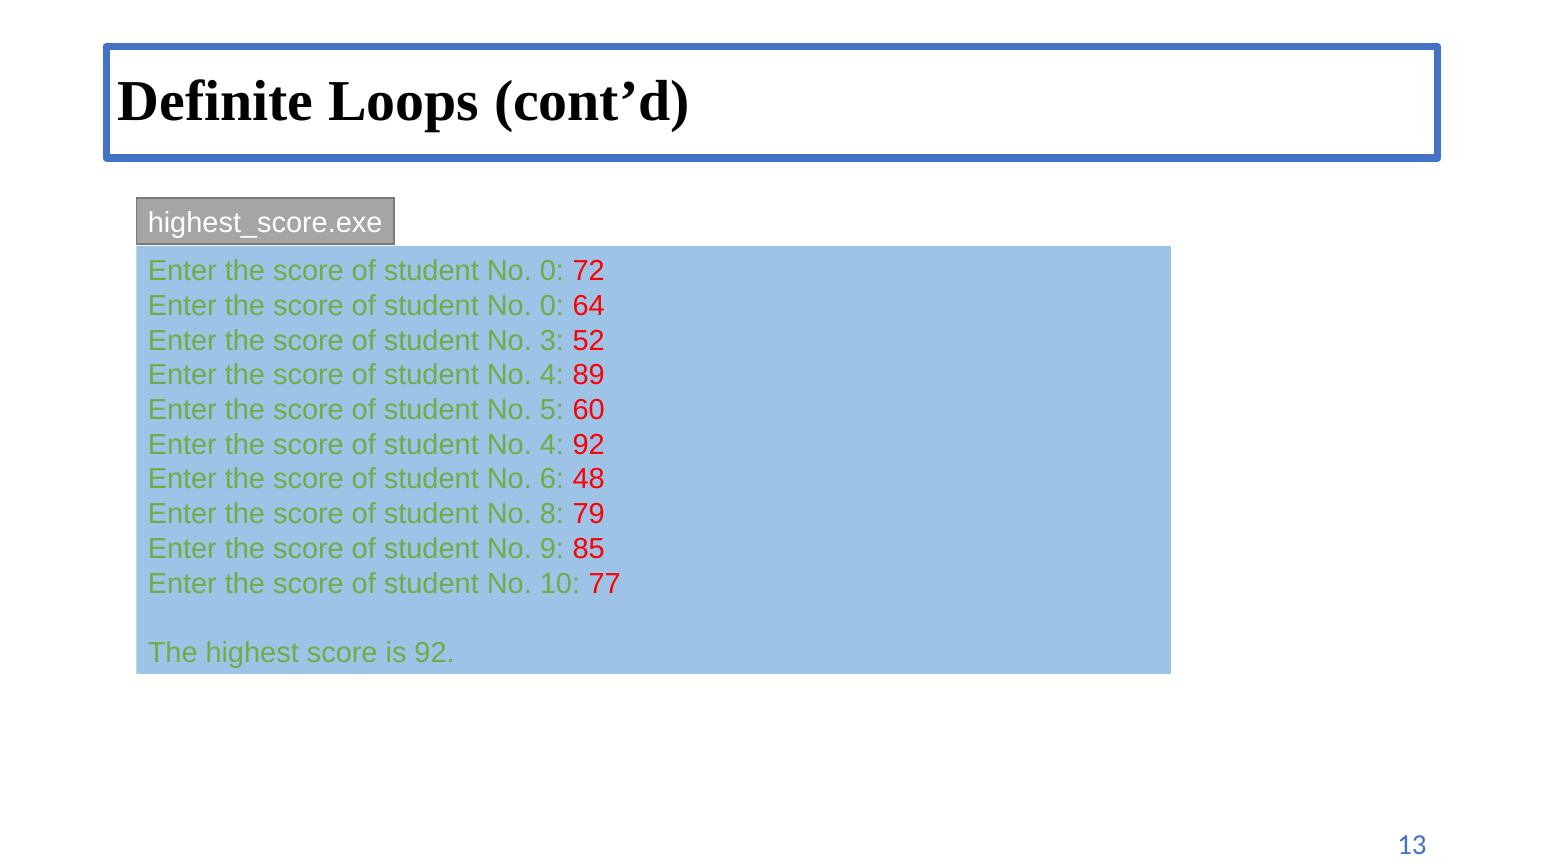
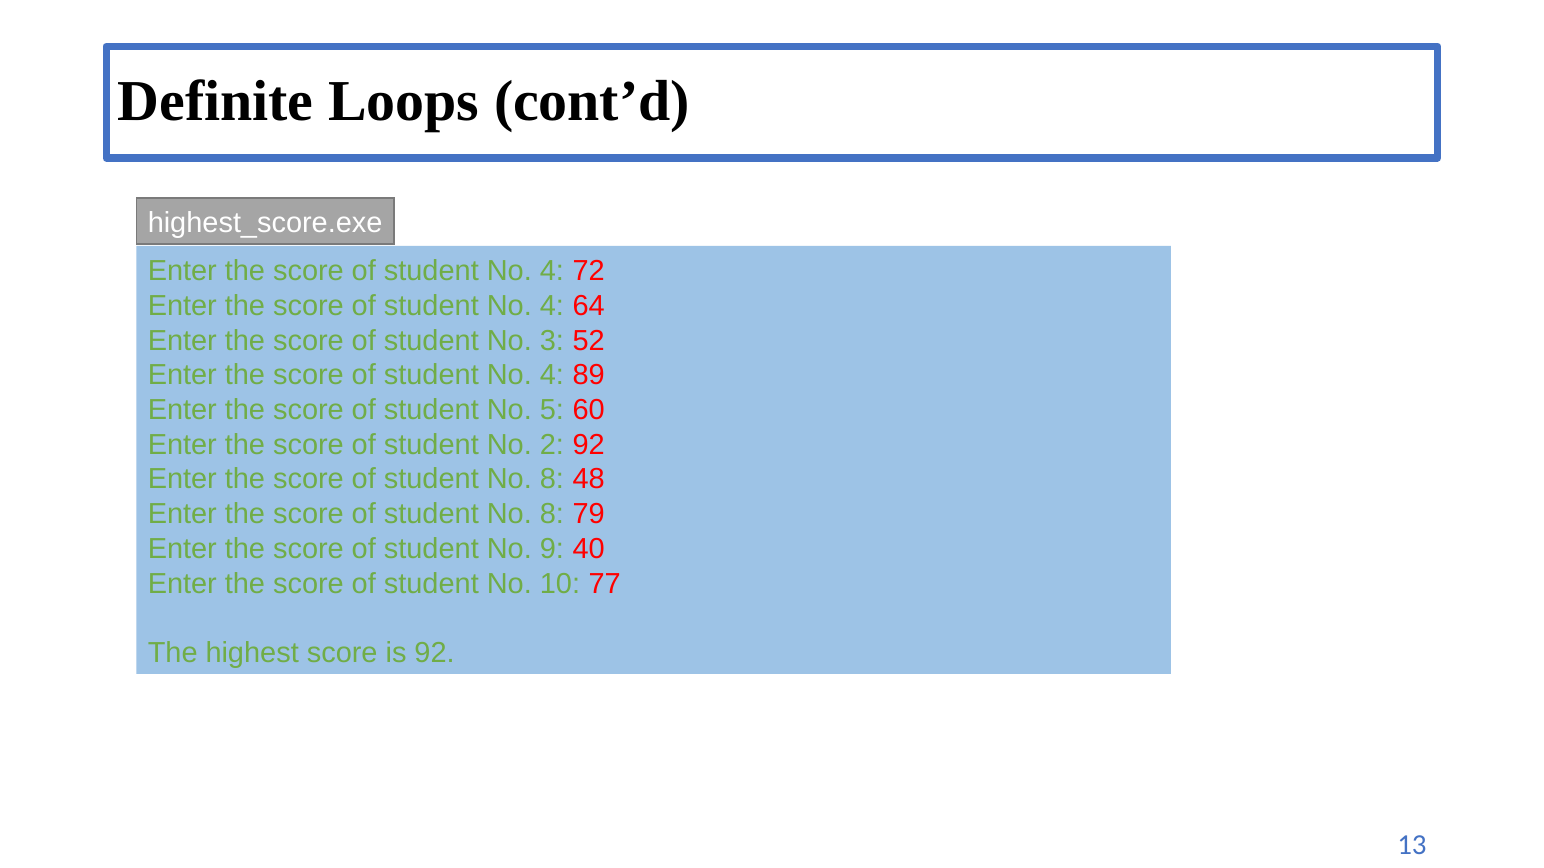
0: 0 -> 4 (552, 271)
0: 0 -> 4 (552, 306)
4: 4 -> 2 (552, 445)
6: 6 -> 8 (552, 480)
85: 85 -> 40 (589, 549)
